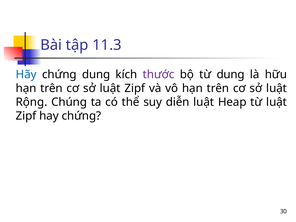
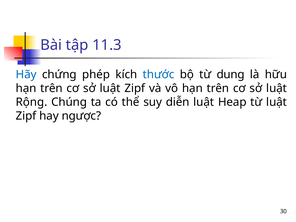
chứng dụng: dụng -> phép (96, 75)
thước colour: purple -> blue (159, 75)
hay chứng: chứng -> ngược (81, 116)
